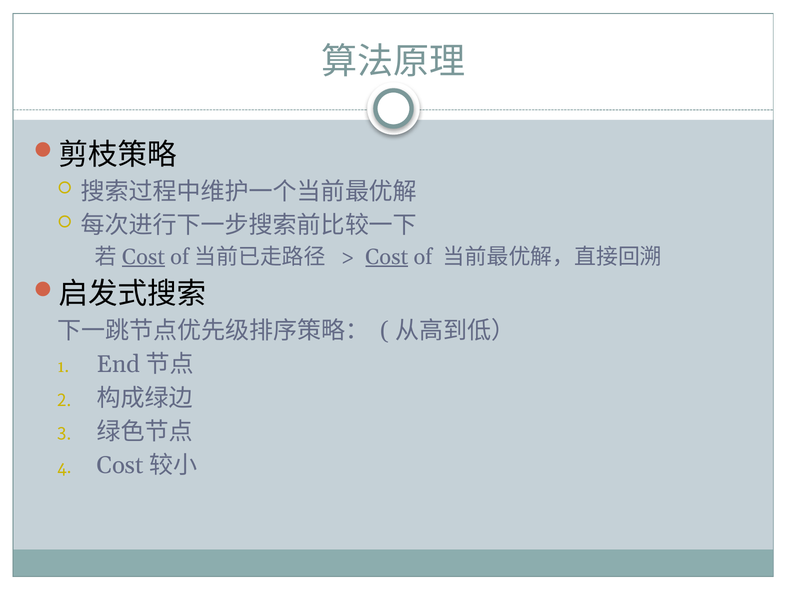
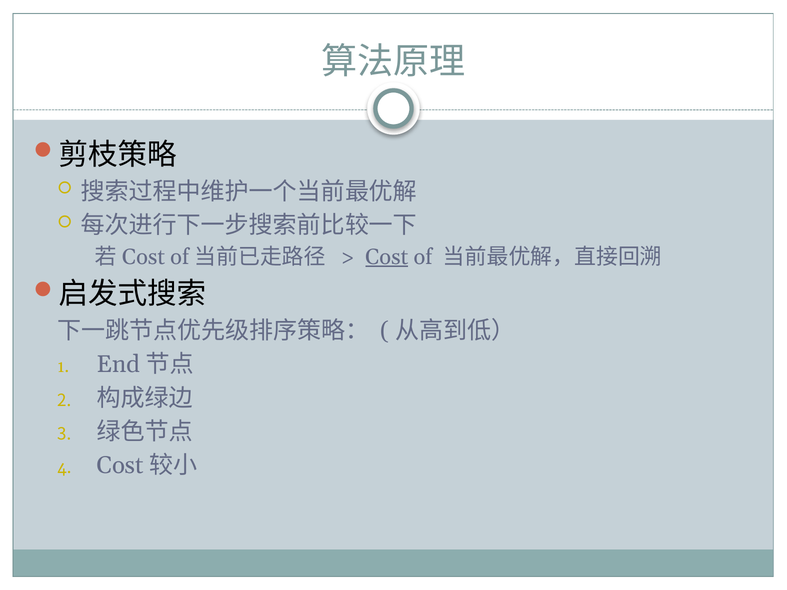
Cost underline: present -> none (144, 257)
